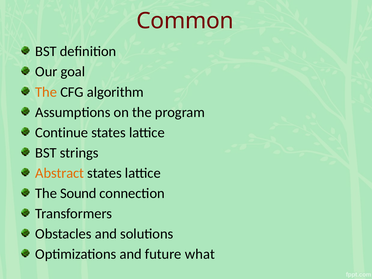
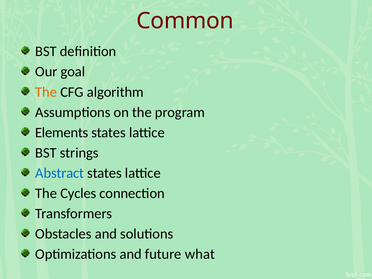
Continue: Continue -> Elements (62, 133)
Abstract colour: orange -> blue (60, 173)
Sound: Sound -> Cycles (78, 193)
